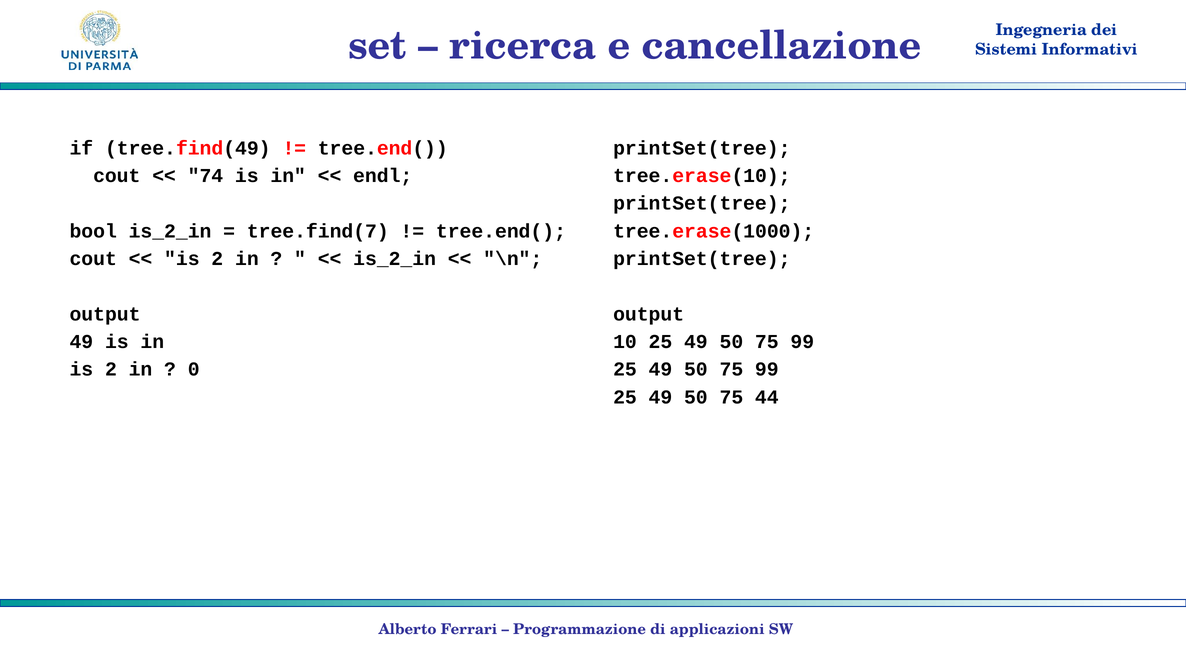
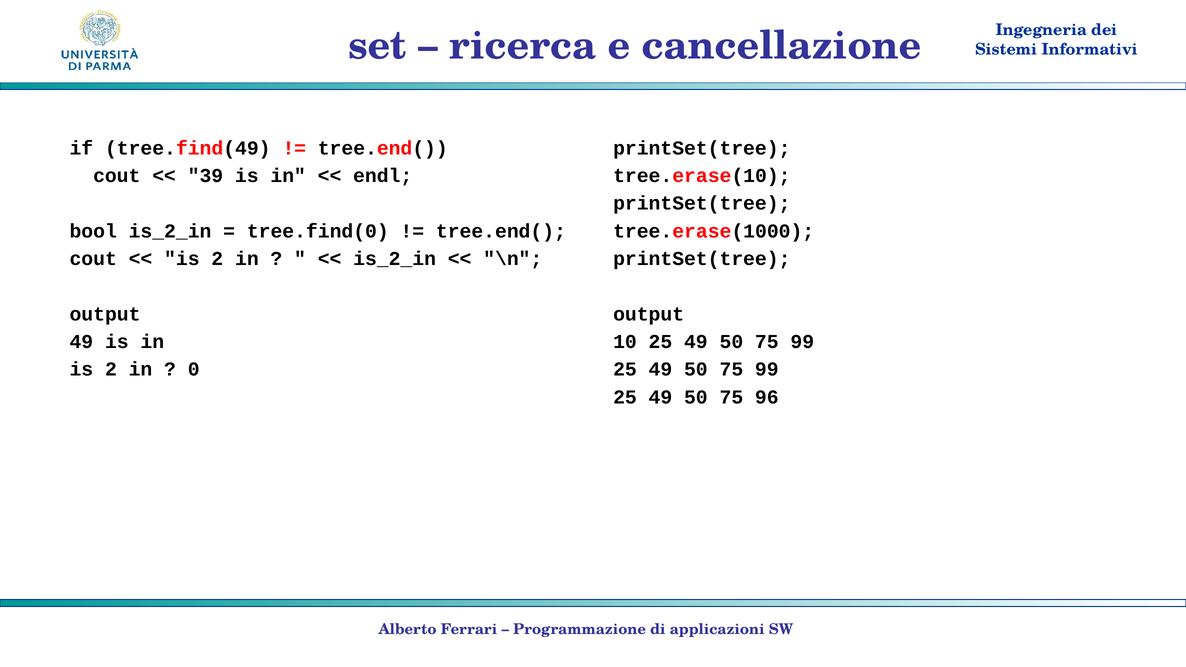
74: 74 -> 39 (205, 176)
tree.find(7: tree.find(7 -> tree.find(0 (318, 231)
44: 44 -> 96 (767, 397)
